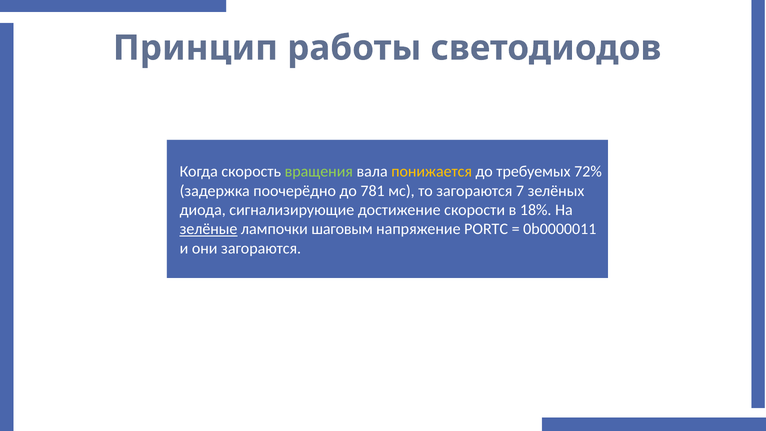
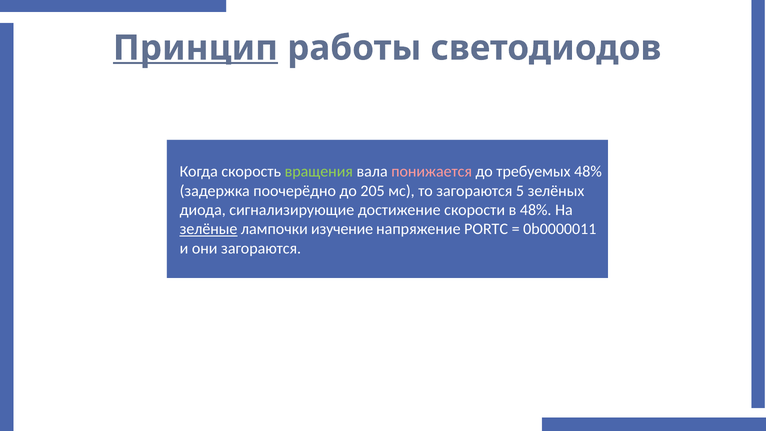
Принцип underline: none -> present (195, 48)
понижается colour: yellow -> pink (432, 172)
требуемых 72%: 72% -> 48% (588, 172)
781: 781 -> 205 (373, 191)
7: 7 -> 5 (520, 191)
в 18%: 18% -> 48% (536, 210)
шаговым: шаговым -> изучение (342, 229)
